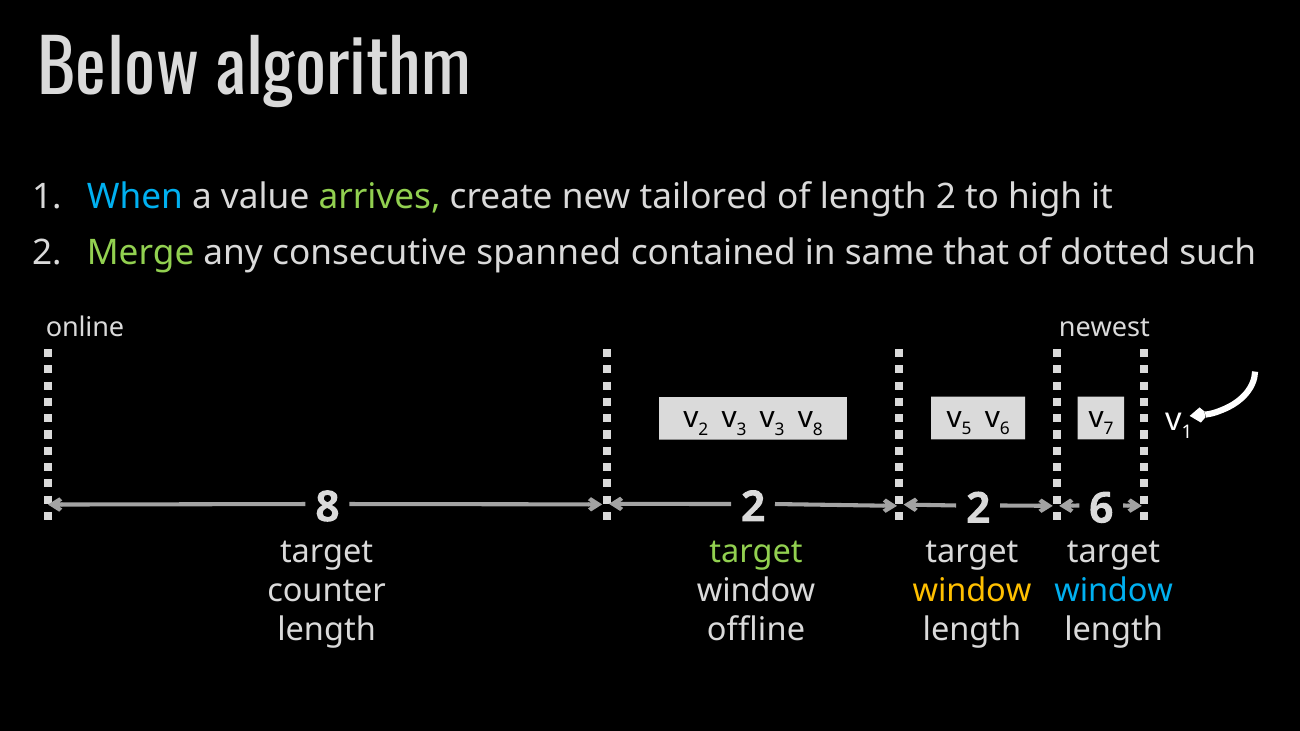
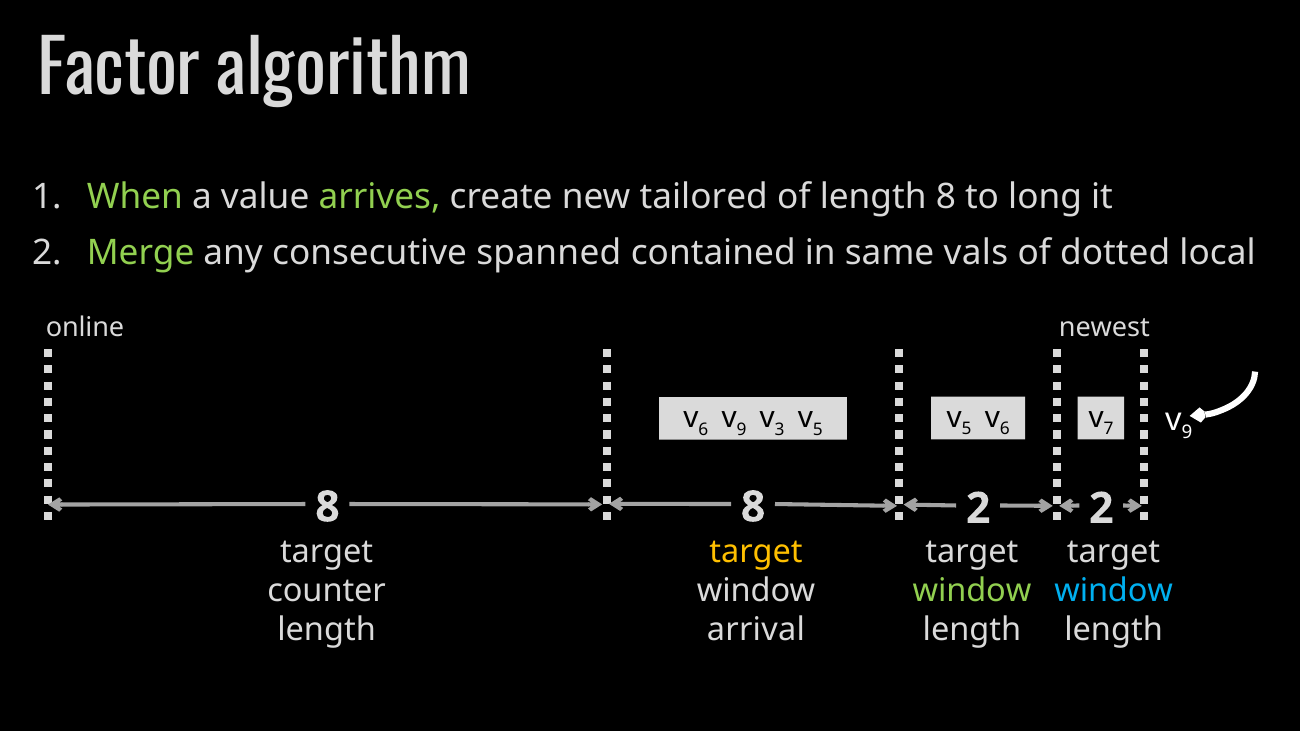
Below: Below -> Factor (119, 70)
When colour: light blue -> light green (135, 197)
length 2: 2 -> 8 (946, 197)
high: high -> long (1045, 197)
that: that -> vals (976, 253)
such: such -> local (1218, 253)
2: 2 -> 6 (703, 430)
3: 3 -> 9 (741, 430)
8: 8 -> 5 (818, 430)
1: 1 -> 9 (1187, 433)
8 2: 2 -> 8 (753, 507)
2 6: 6 -> 2 (1101, 509)
target colour: light green -> yellow (756, 552)
window colour: yellow -> light green (972, 591)
offline: offline -> arrival (756, 630)
